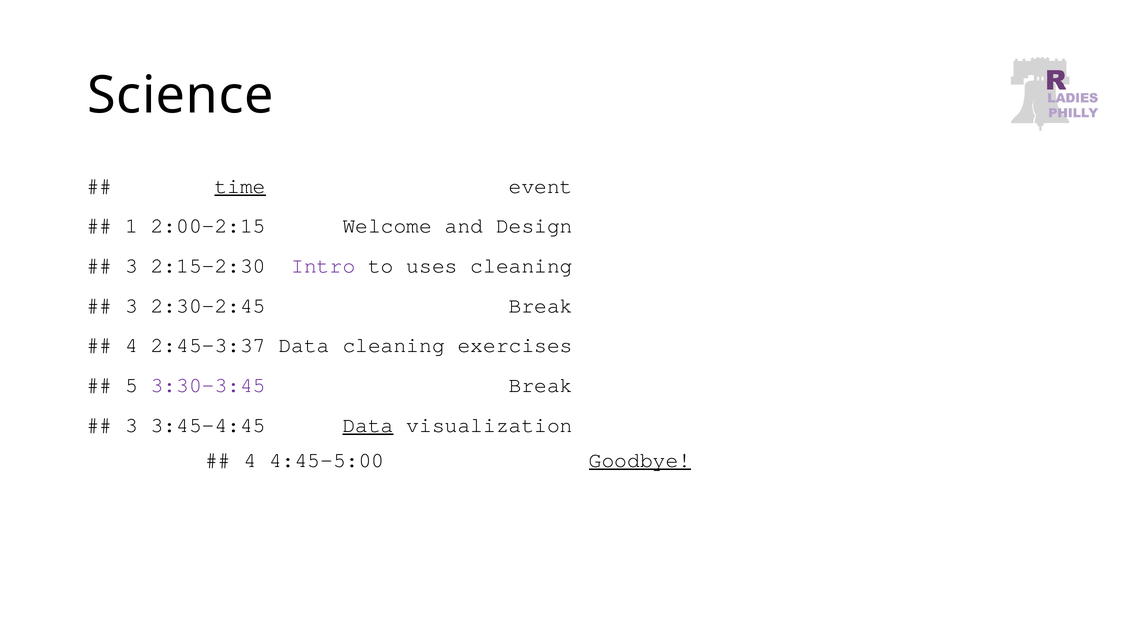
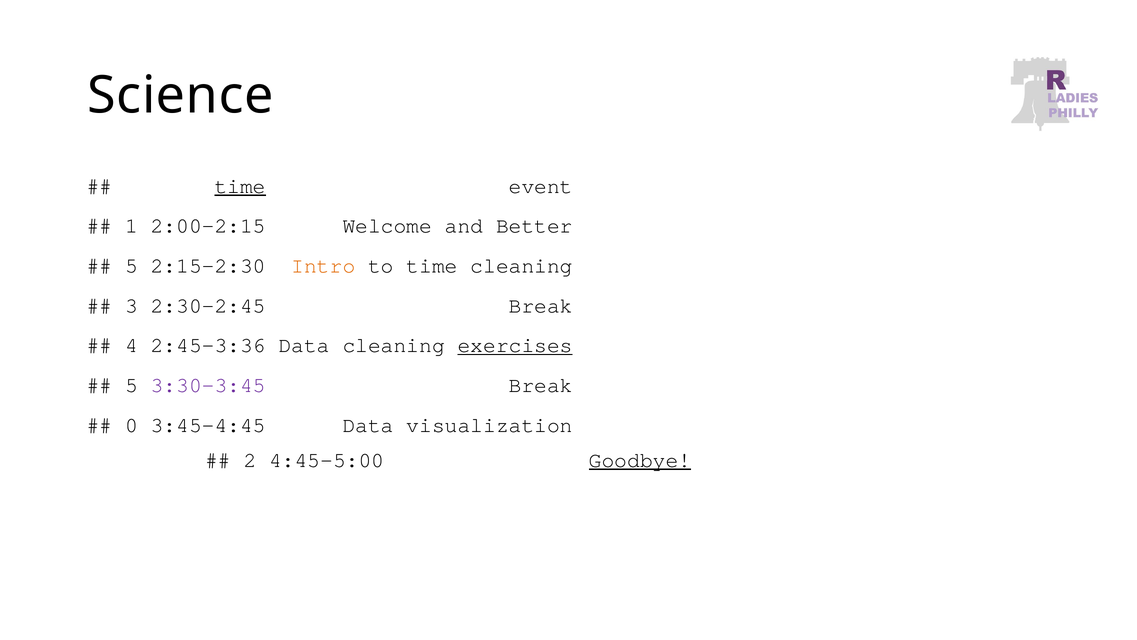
Design: Design -> Better (534, 226)
3: 3 -> 5 (131, 266)
Intro colour: purple -> orange (323, 266)
to uses: uses -> time (432, 266)
2:45-3:37: 2:45-3:37 -> 2:45-3:36 (208, 345)
exercises underline: none -> present (515, 345)
3: 3 -> 0 (131, 425)
Data underline: present -> none (368, 425)
4: 4 -> 2 (250, 460)
